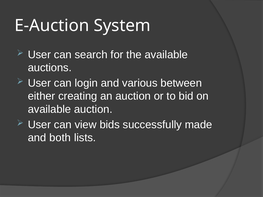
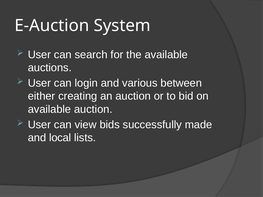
both: both -> local (60, 138)
